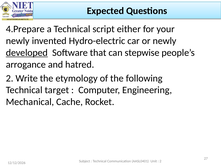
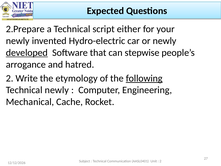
4.Prepare: 4.Prepare -> 2.Prepare (25, 29)
following underline: none -> present (144, 78)
Technical target: target -> newly (57, 90)
